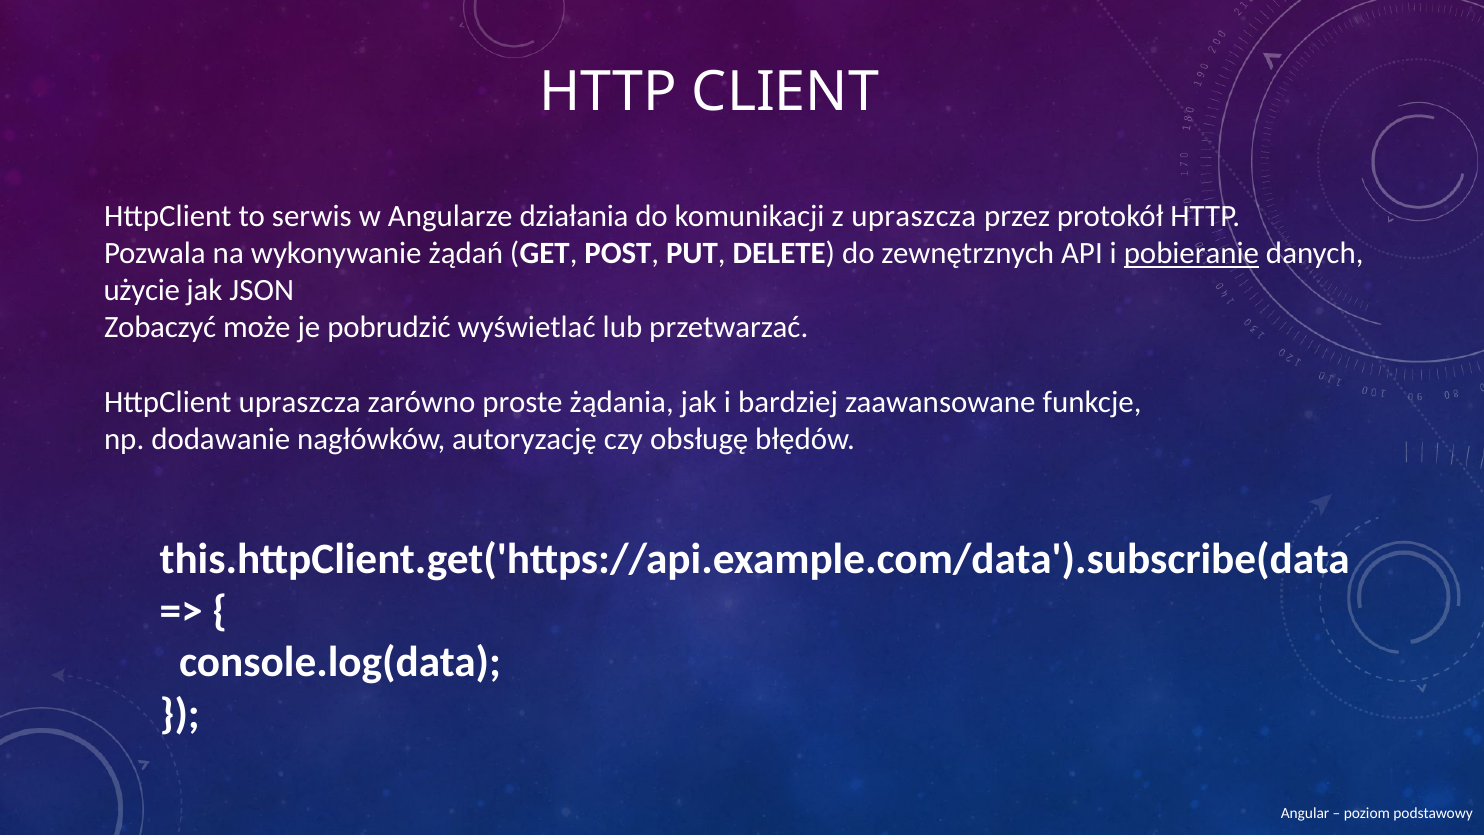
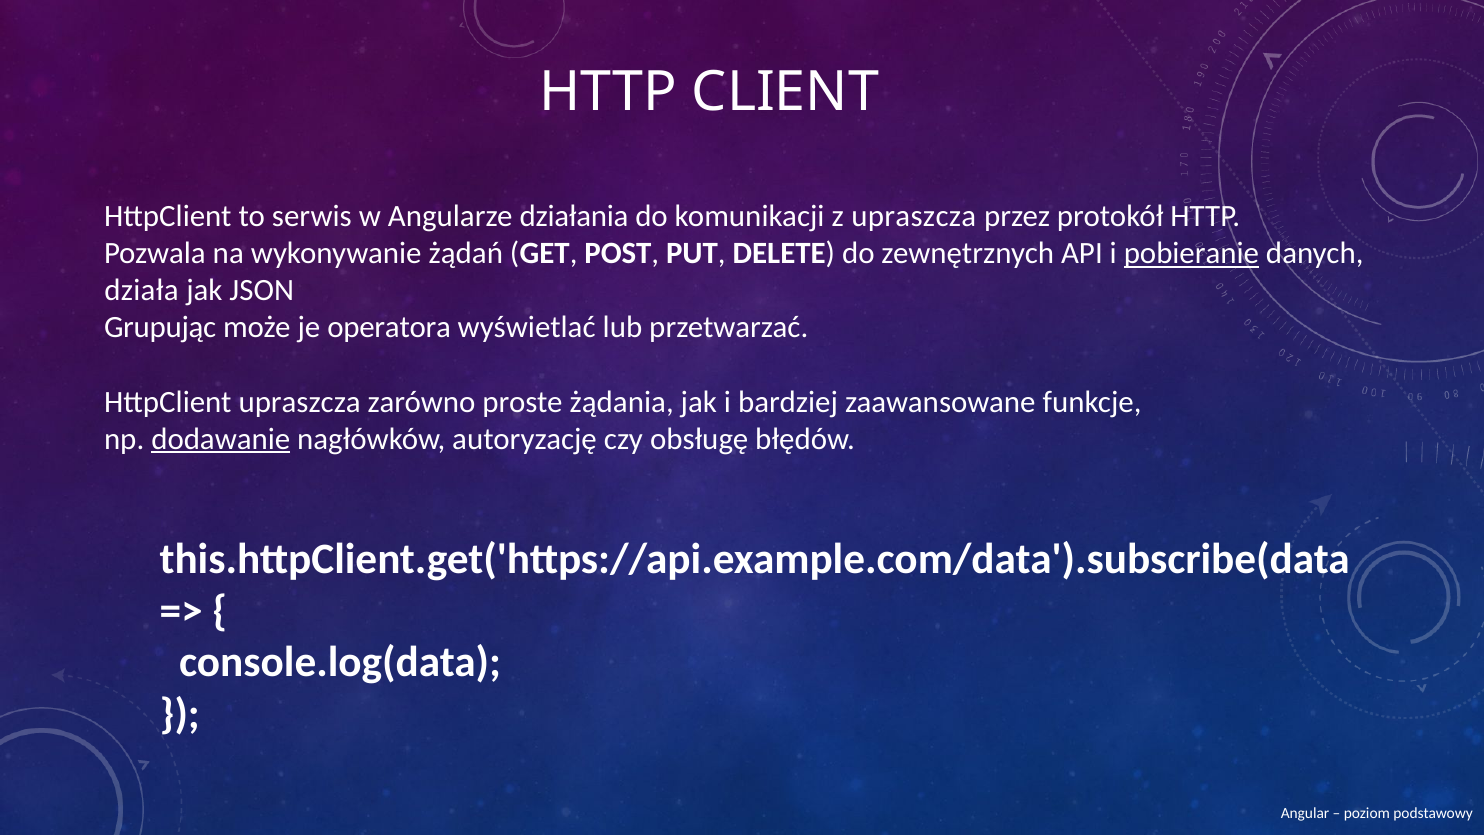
użycie: użycie -> działa (141, 290)
Zobaczyć: Zobaczyć -> Grupując (160, 328)
pobrudzić: pobrudzić -> operatora (389, 328)
dodawanie underline: none -> present (221, 439)
